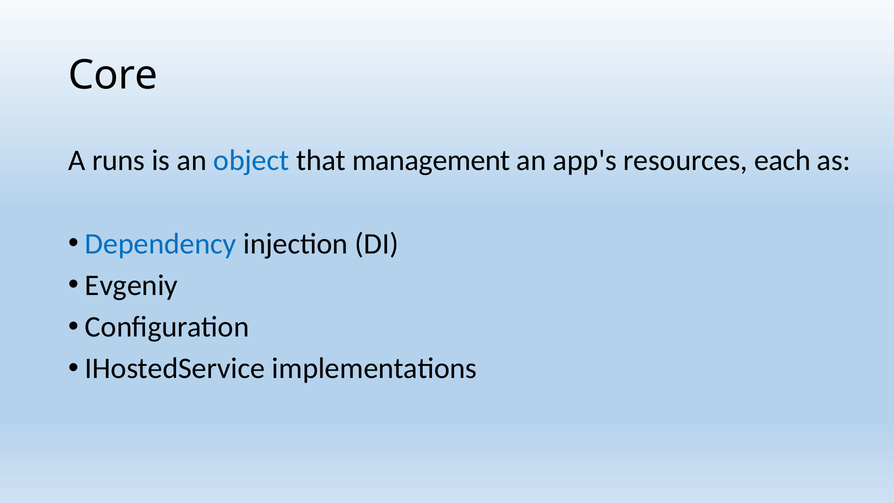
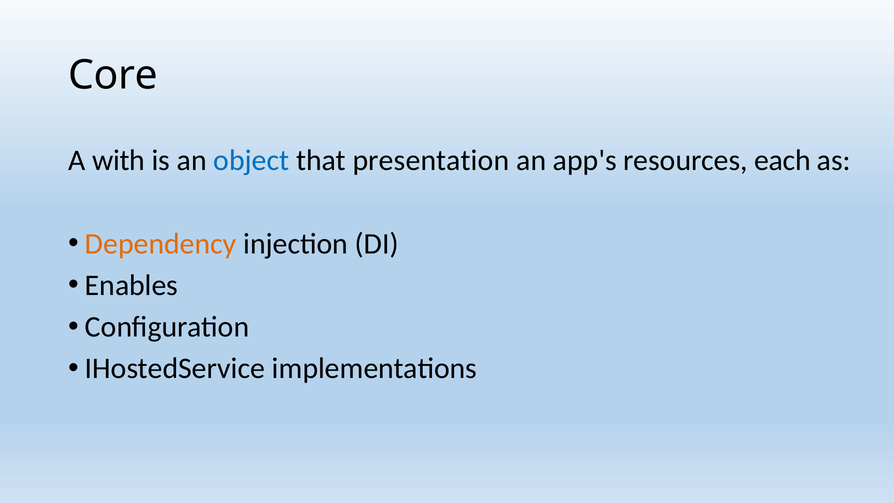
runs: runs -> with (119, 161)
management: management -> presentation (431, 161)
Dependency colour: blue -> orange (161, 244)
Evgeniy: Evgeniy -> Enables (131, 285)
